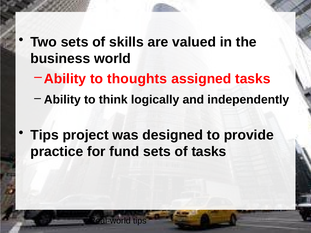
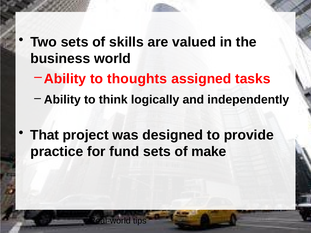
Tips: Tips -> That (45, 135)
of tasks: tasks -> make (209, 152)
